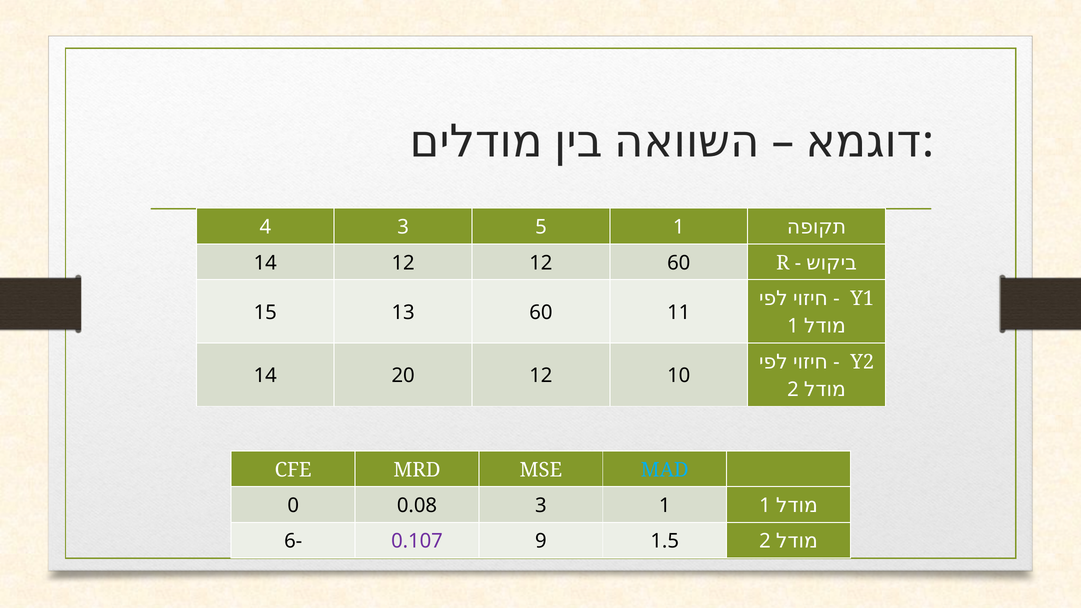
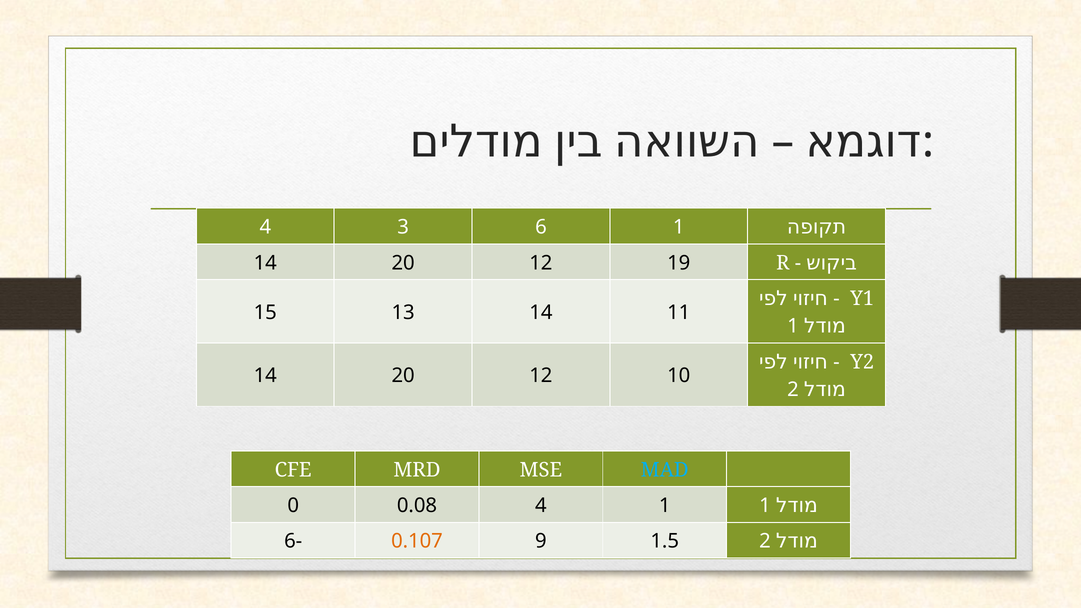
3 5: 5 -> 6 (541, 227)
12: 12 -> 20 (403, 263)
12 60: 60 -> 19 (679, 263)
13 60: 60 -> 14 (541, 312)
0.08 3: 3 -> 4 (541, 506)
0.107 colour: purple -> orange (417, 541)
